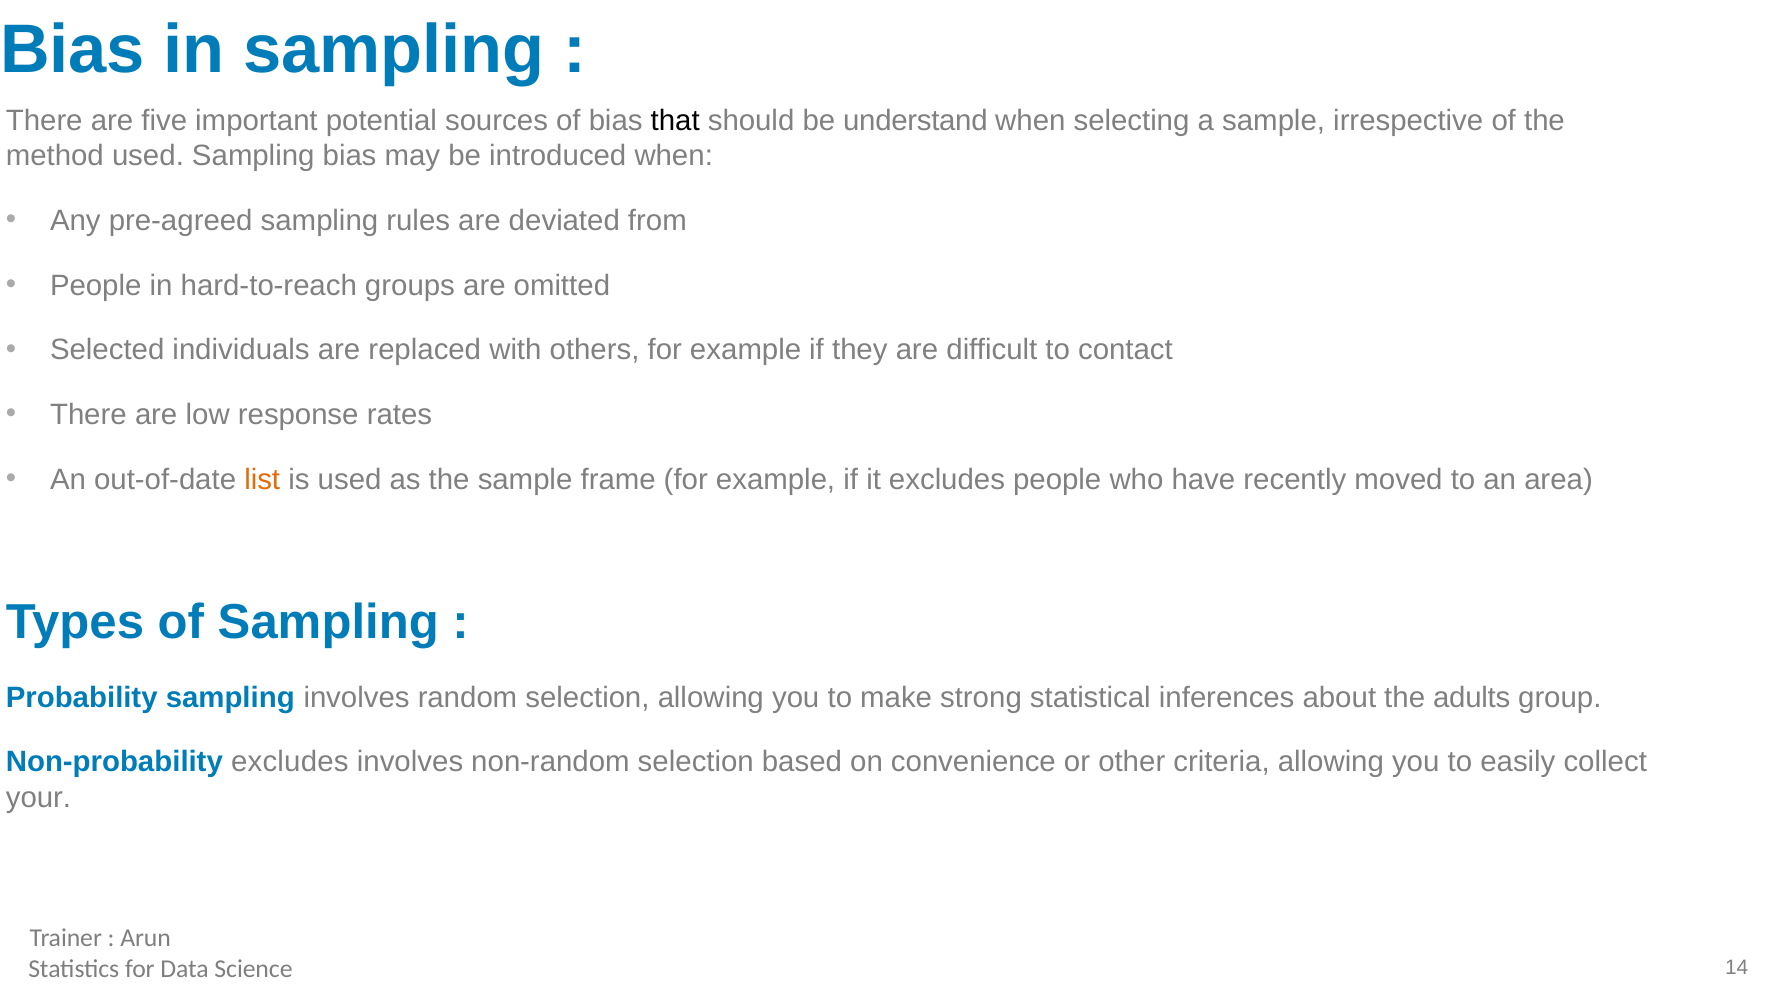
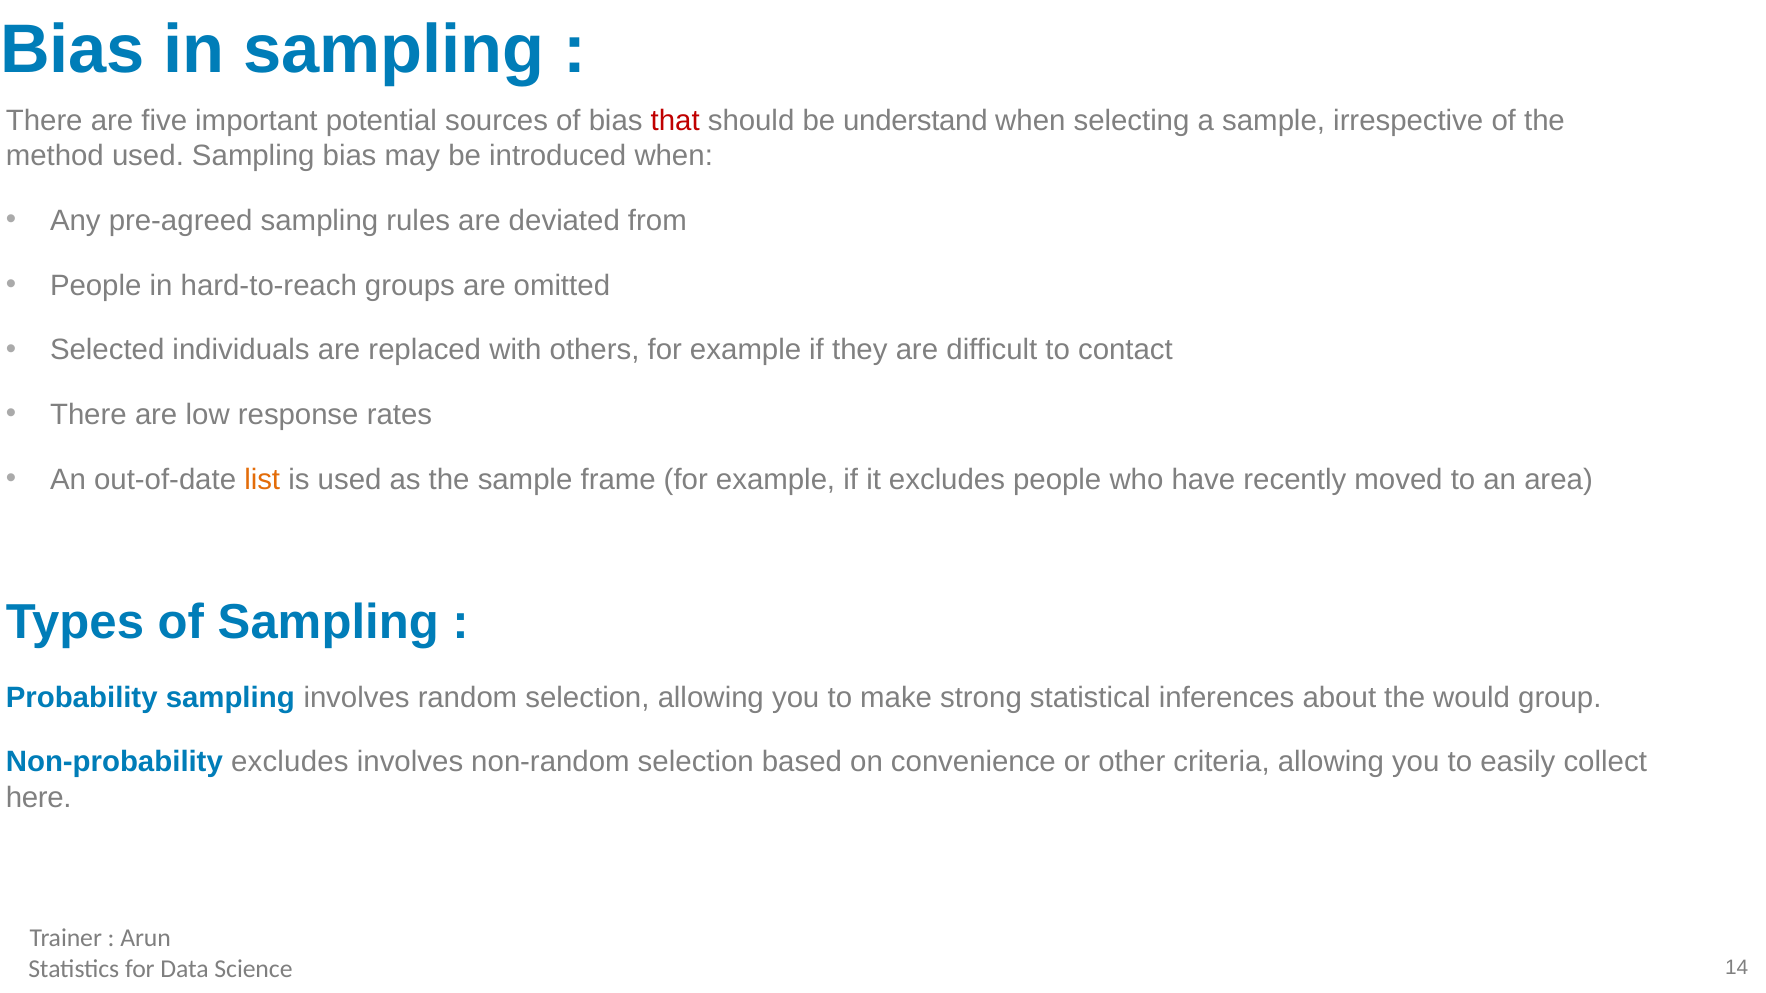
that colour: black -> red (675, 121)
adults: adults -> would (1472, 698)
your: your -> here (39, 798)
